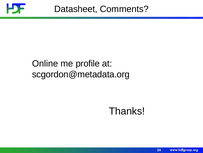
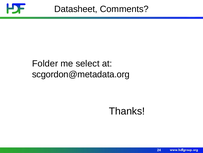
Online: Online -> Folder (45, 63)
profile: profile -> select (88, 63)
